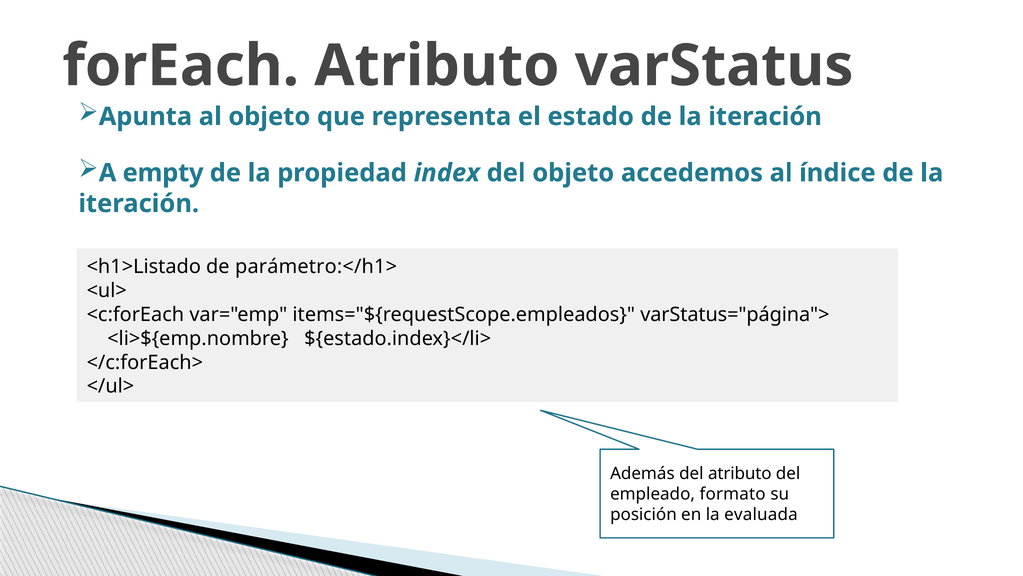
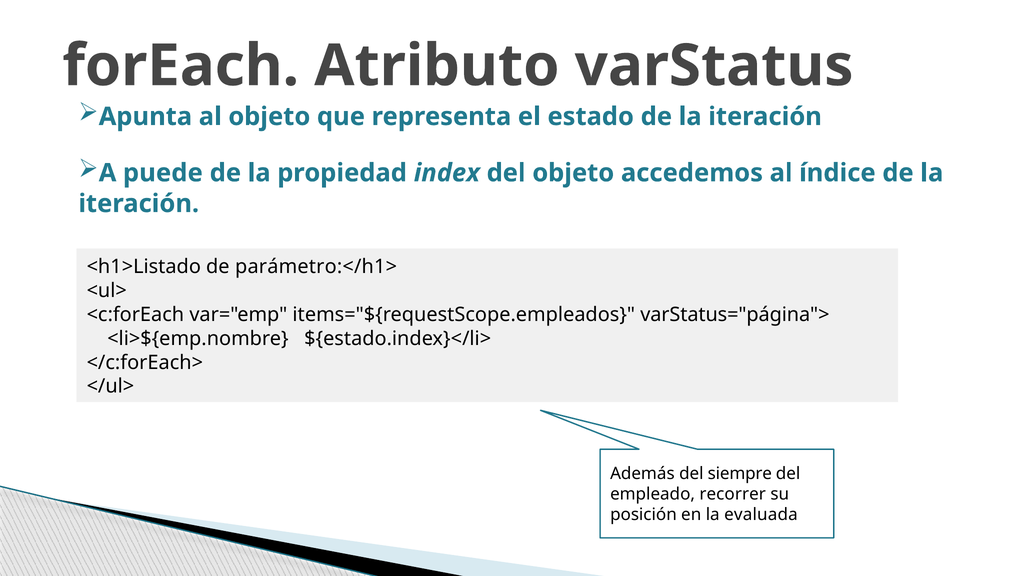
empty: empty -> puede (163, 173)
del atributo: atributo -> siempre (740, 473)
formato: formato -> recorrer (733, 494)
